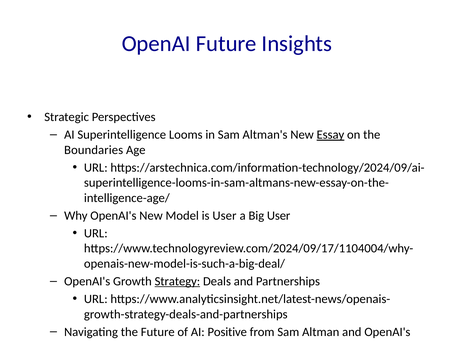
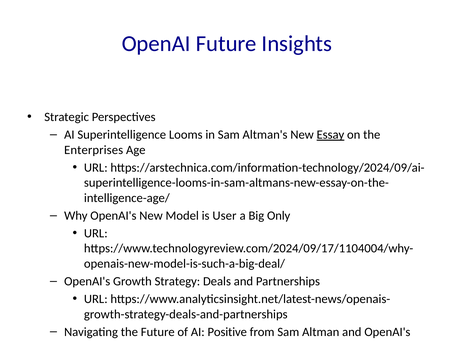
Boundaries: Boundaries -> Enterprises (94, 150)
Big User: User -> Only (279, 215)
Strategy underline: present -> none (177, 281)
